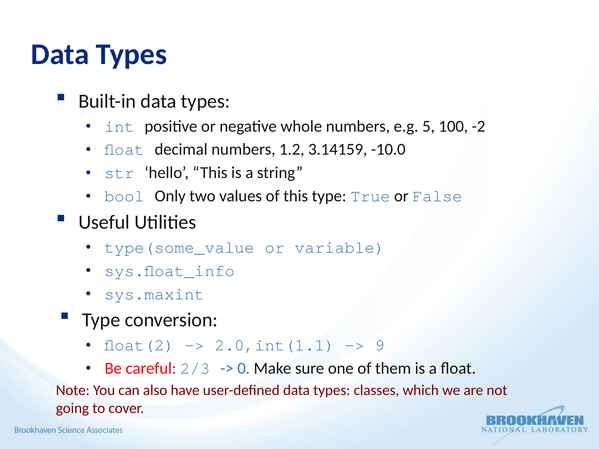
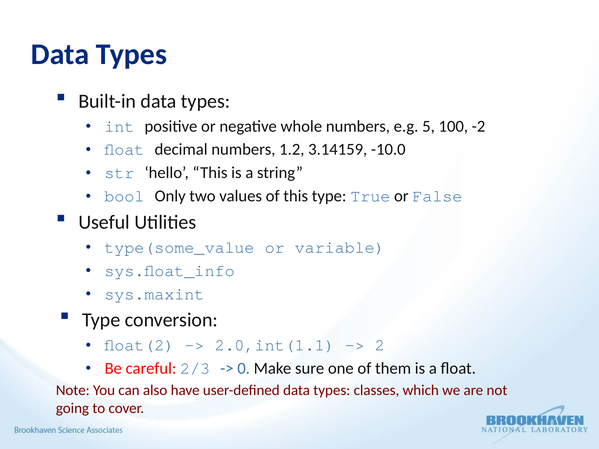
9: 9 -> 2 (380, 345)
